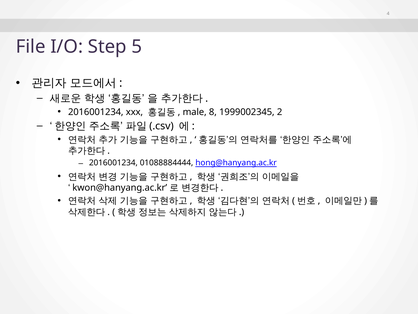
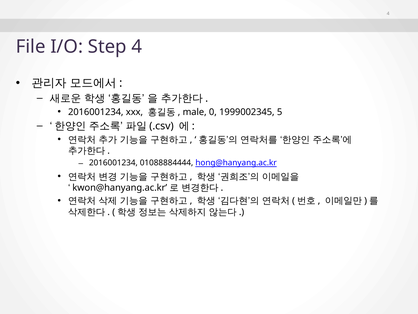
Step 5: 5 -> 4 (137, 47)
8: 8 -> 0 (213, 112)
2: 2 -> 5 (280, 112)
